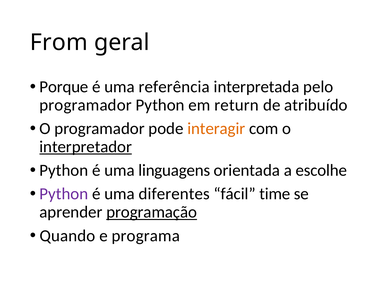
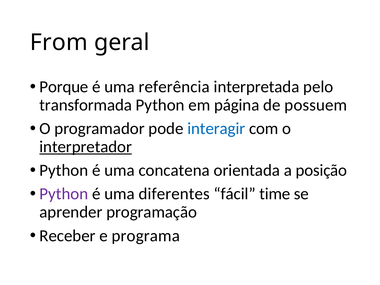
programador: programador -> transformada (86, 105)
return: return -> página (237, 105)
atribuído: atribuído -> possuem (316, 105)
interagir colour: orange -> blue (216, 129)
linguagens: linguagens -> concatena (174, 170)
escolhe: escolhe -> posição (321, 170)
programação underline: present -> none (152, 212)
Quando: Quando -> Receber (68, 236)
